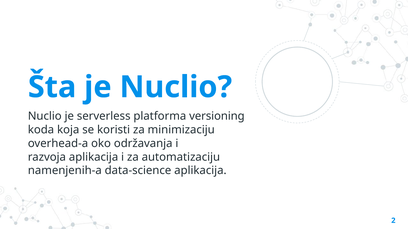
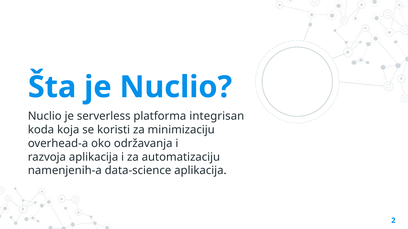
versioning: versioning -> integrisan (217, 116)
